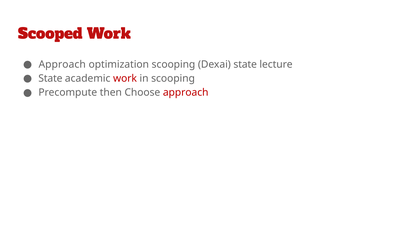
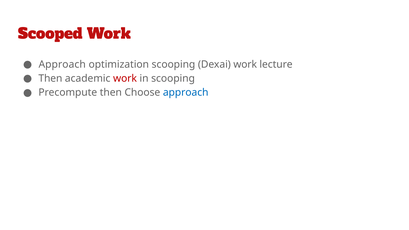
Dexai state: state -> work (245, 64)
State: State -> Then (50, 78)
approach colour: red -> blue (186, 93)
